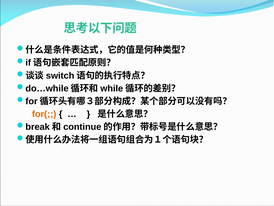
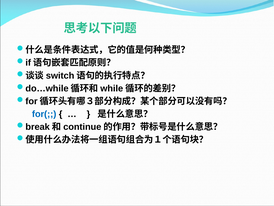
for( colour: orange -> blue (44, 114)
